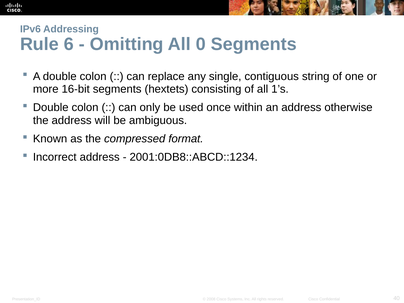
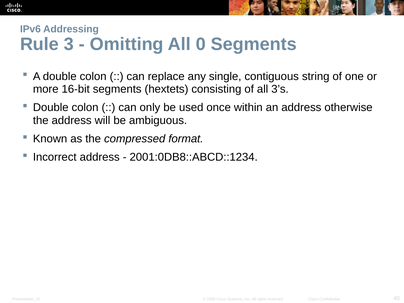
6: 6 -> 3 (69, 44)
1’s: 1’s -> 3’s (280, 89)
